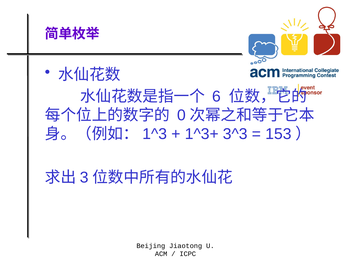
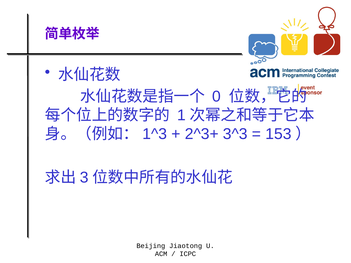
6: 6 -> 0 (217, 97)
0: 0 -> 1 (181, 115)
1^3+: 1^3+ -> 2^3+ (202, 134)
